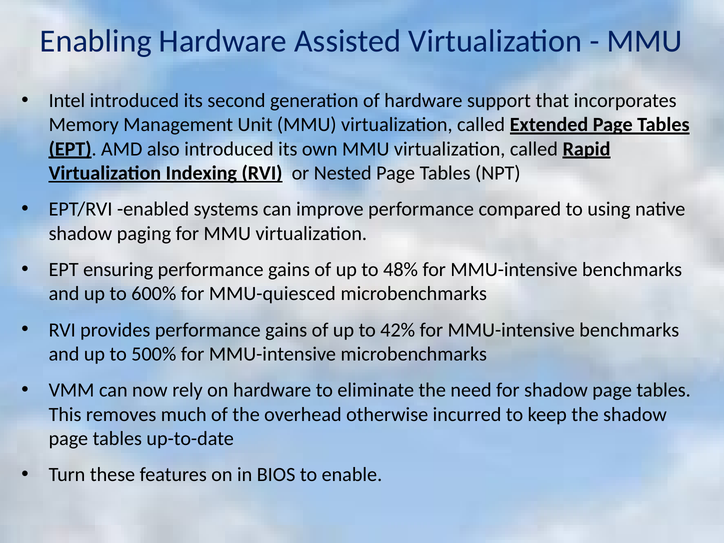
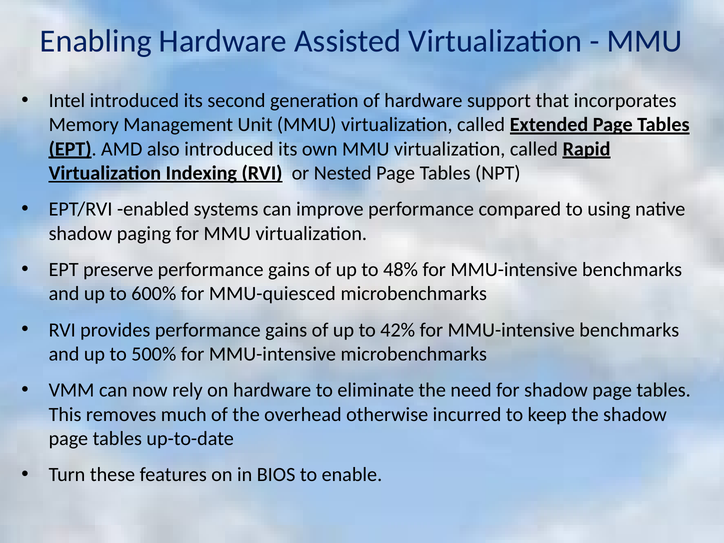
ensuring: ensuring -> preserve (118, 270)
